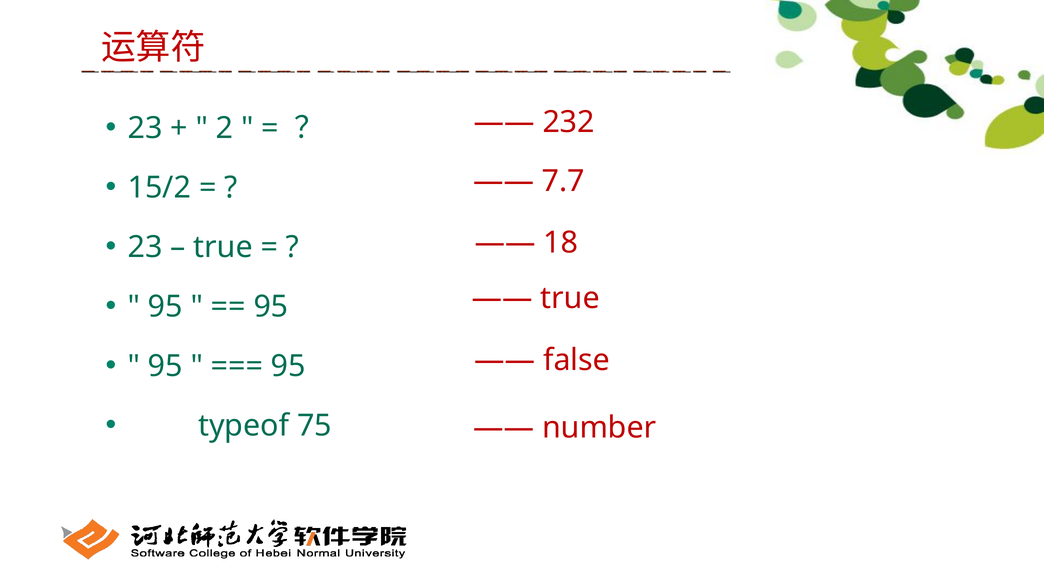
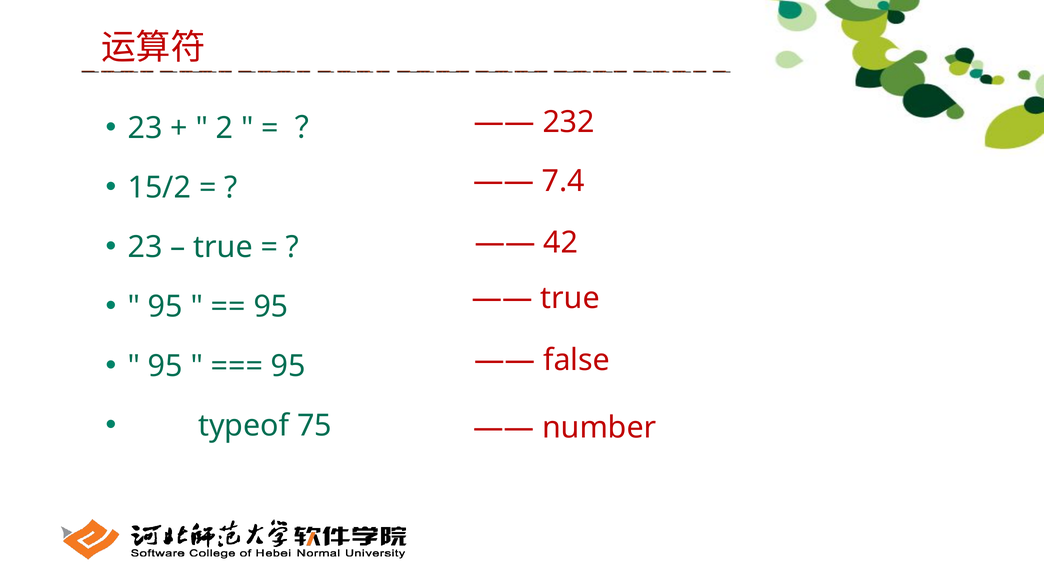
7.7: 7.7 -> 7.4 (563, 181)
18: 18 -> 42 (561, 242)
